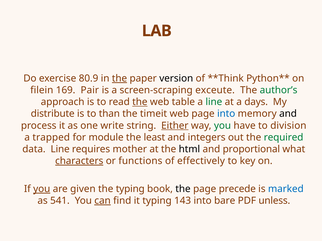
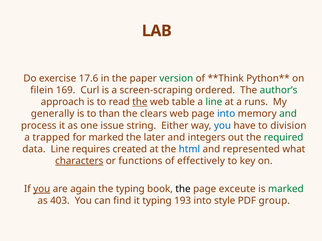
80.9: 80.9 -> 17.6 (89, 79)
the underline: present -> none (120, 79)
version colour: black -> green (176, 79)
Pair: Pair -> Curl (90, 90)
exceute: exceute -> ordered (215, 90)
days: days -> runs (256, 102)
distribute: distribute -> generally (53, 114)
timeit: timeit -> clears (154, 114)
and colour: black -> green (288, 114)
write: write -> issue (112, 126)
Either underline: present -> none (175, 126)
you colour: green -> blue (222, 126)
for module: module -> marked (106, 138)
least: least -> later (154, 138)
mother: mother -> created (130, 149)
html colour: black -> blue (189, 149)
proportional: proportional -> represented (251, 149)
given: given -> again (83, 189)
precede: precede -> exceute (237, 189)
marked colour: blue -> green (286, 189)
541: 541 -> 403 (60, 201)
can underline: present -> none (103, 201)
143: 143 -> 193 (183, 201)
bare: bare -> style (225, 201)
unless: unless -> group (274, 201)
